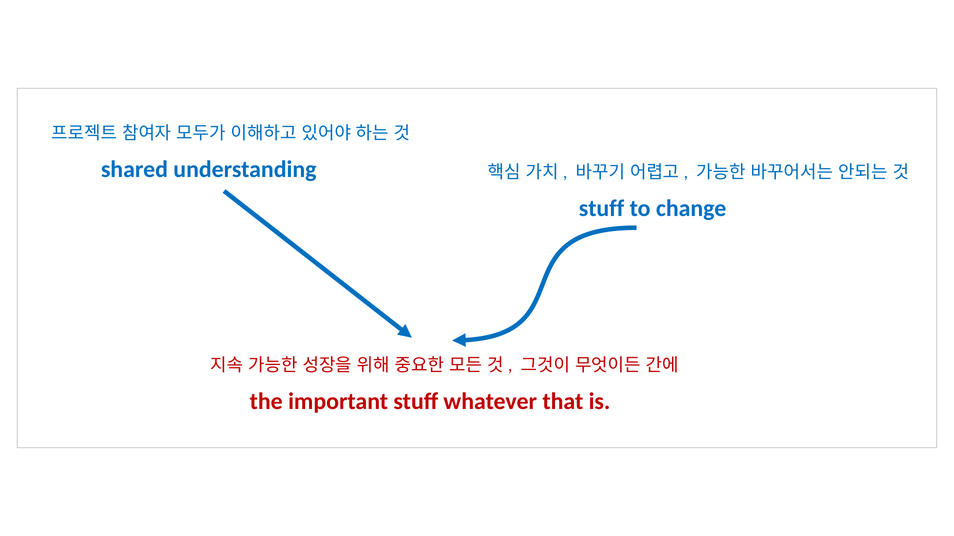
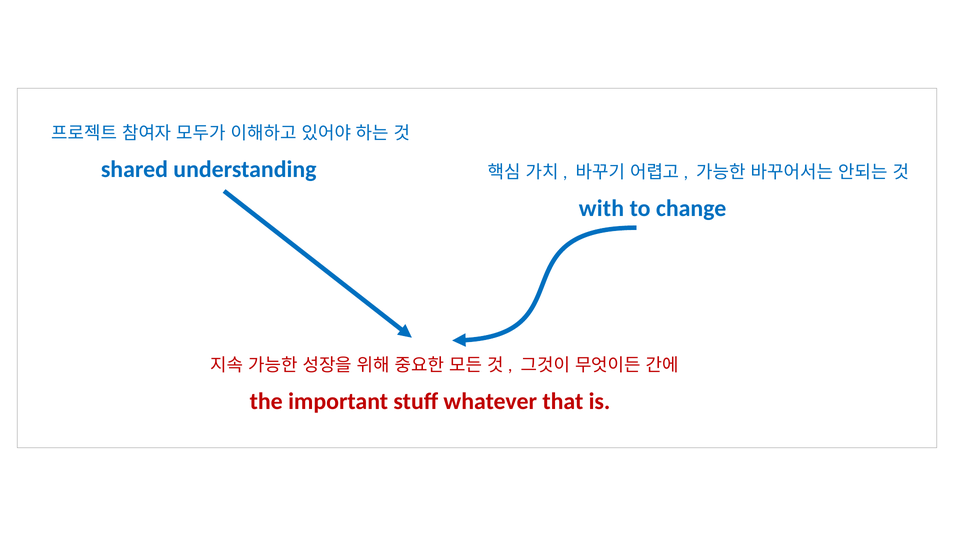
stuff: stuff -> with (601, 208)
